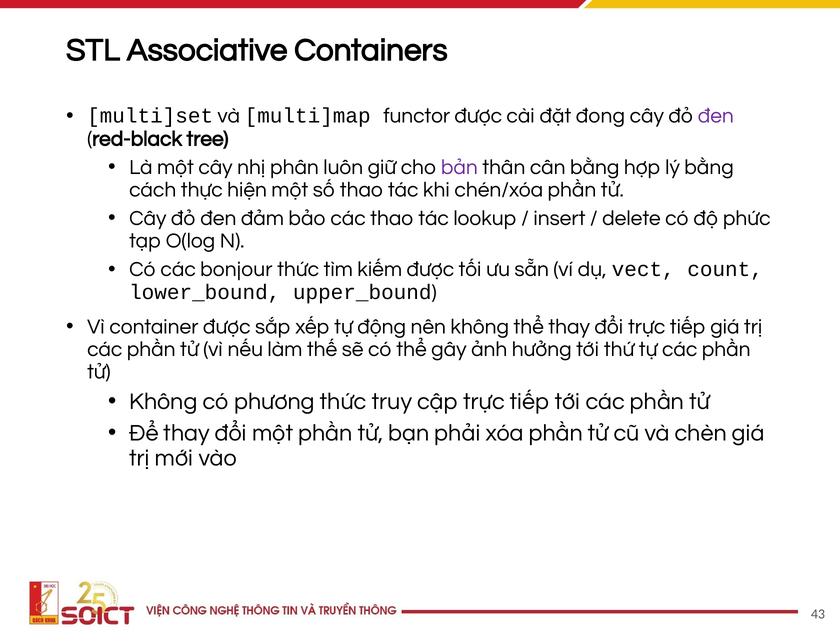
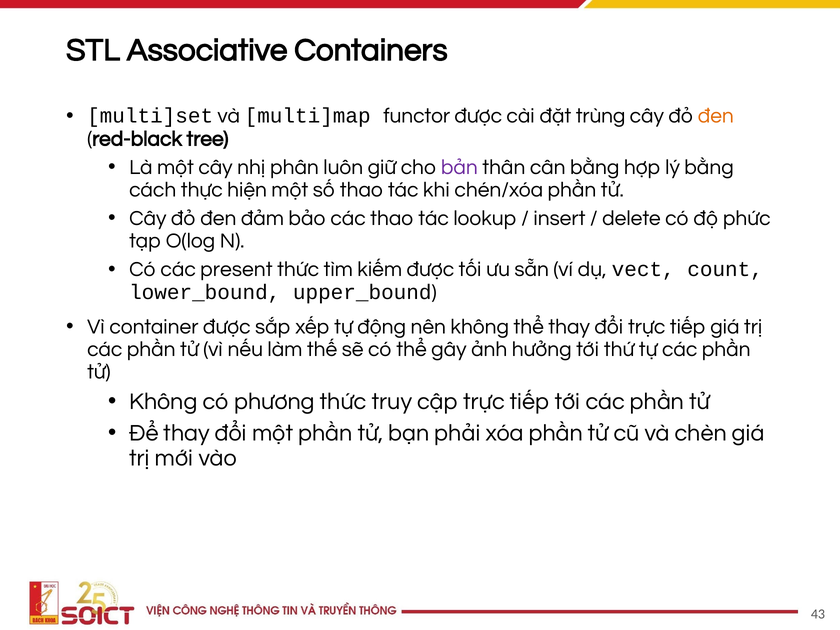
đong: đong -> trùng (601, 116)
đen colour: purple -> orange (716, 116)
bonjour: bonjour -> present (236, 270)
